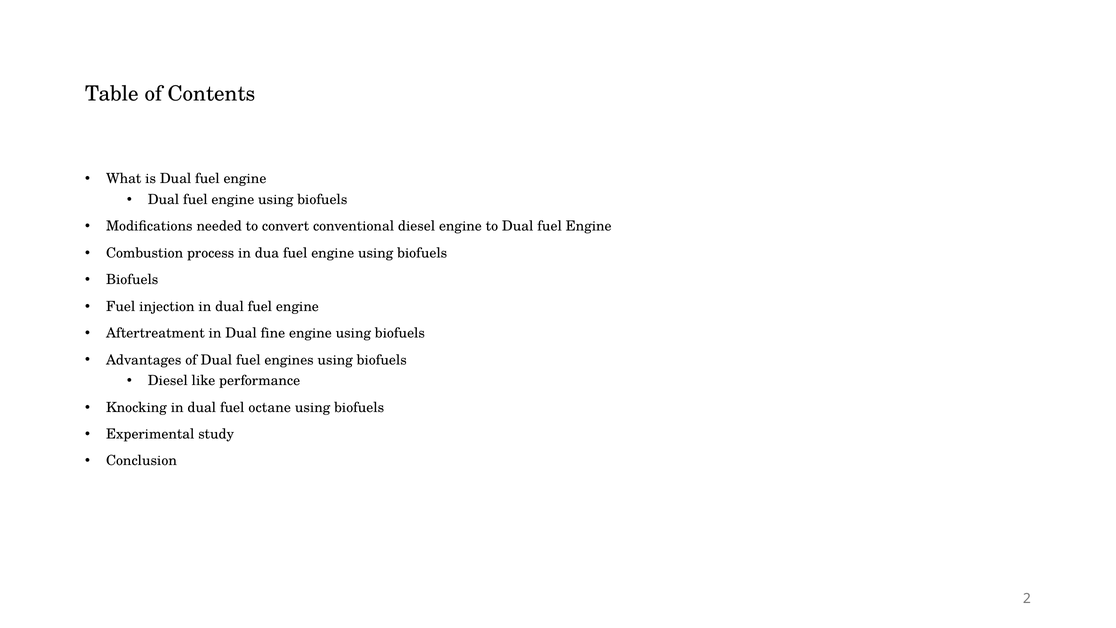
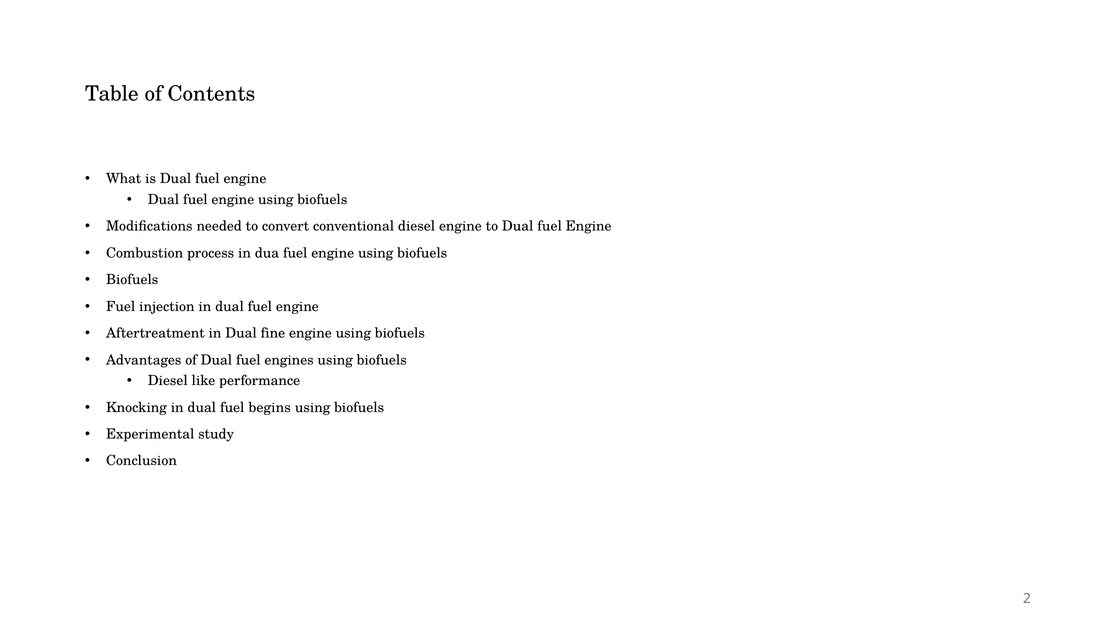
octane: octane -> begins (270, 407)
